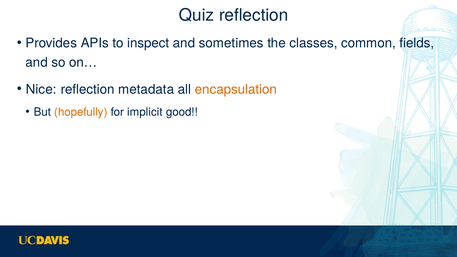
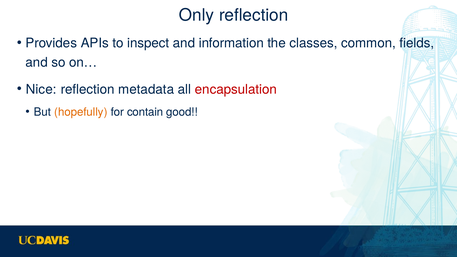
Quiz: Quiz -> Only (197, 15)
sometimes: sometimes -> information (231, 43)
encapsulation colour: orange -> red (236, 89)
implicit: implicit -> contain (145, 112)
